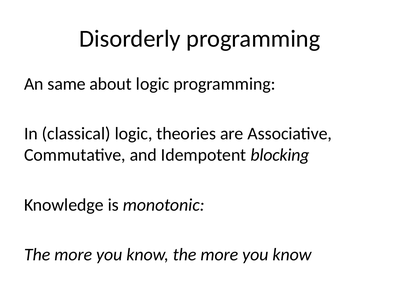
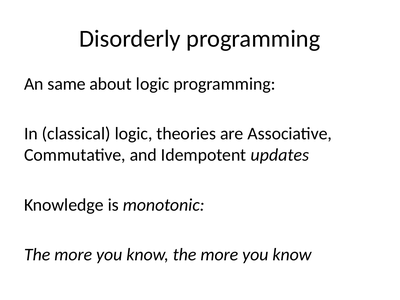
blocking: blocking -> updates (280, 155)
